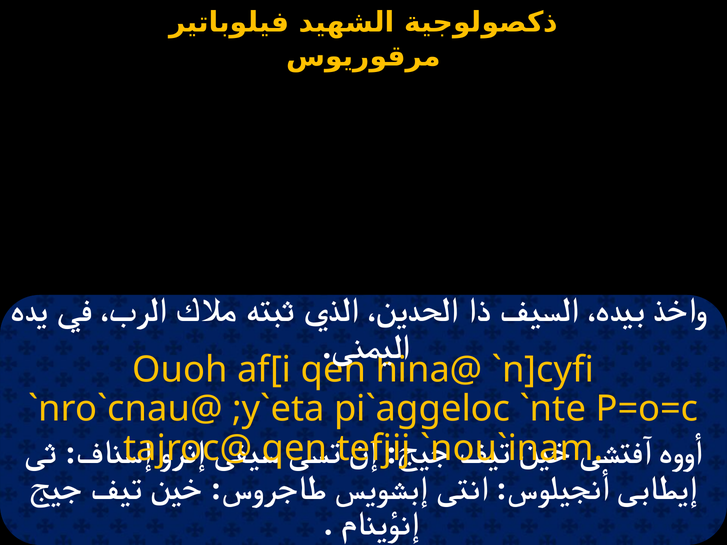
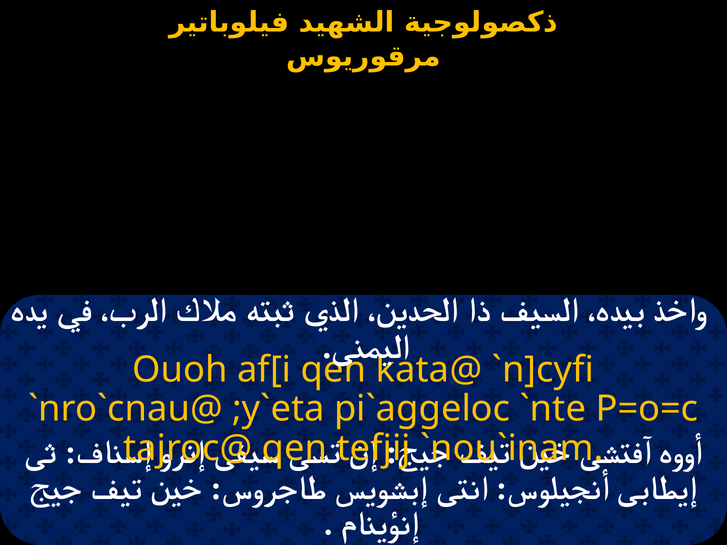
hina@: hina@ -> kata@ (429, 370)
